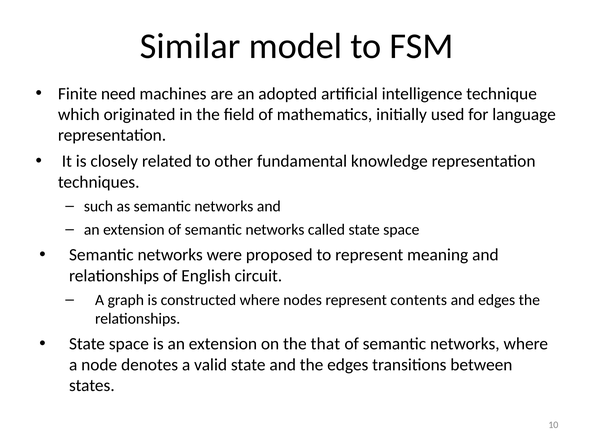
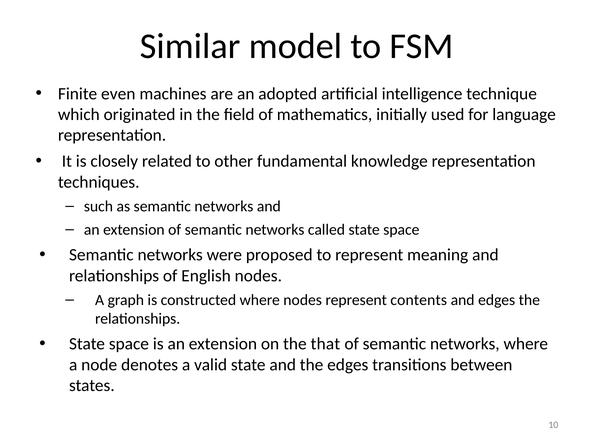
need: need -> even (118, 94)
English circuit: circuit -> nodes (258, 276)
